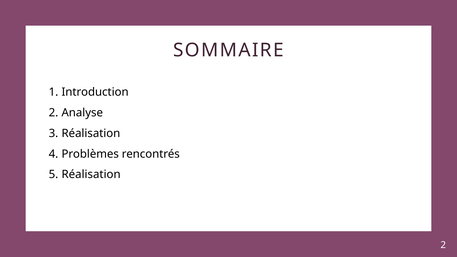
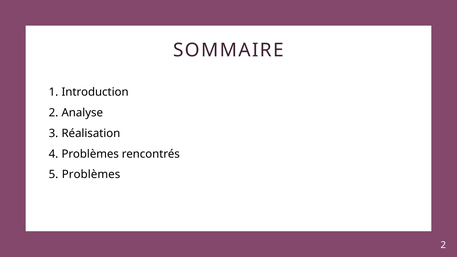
Réalisation: Réalisation -> Problèmes (91, 174)
